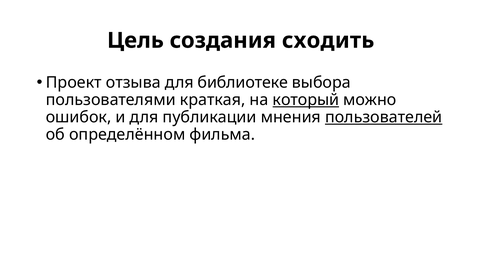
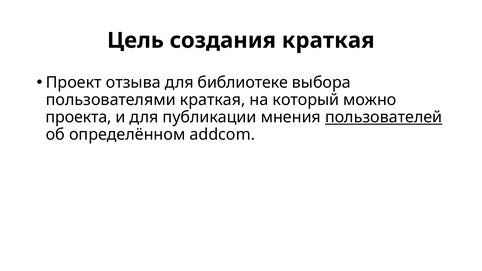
создания сходить: сходить -> краткая (328, 40)
который underline: present -> none (306, 100)
ошибок: ошибок -> проекта (79, 117)
фильма: фильма -> addcom (222, 135)
